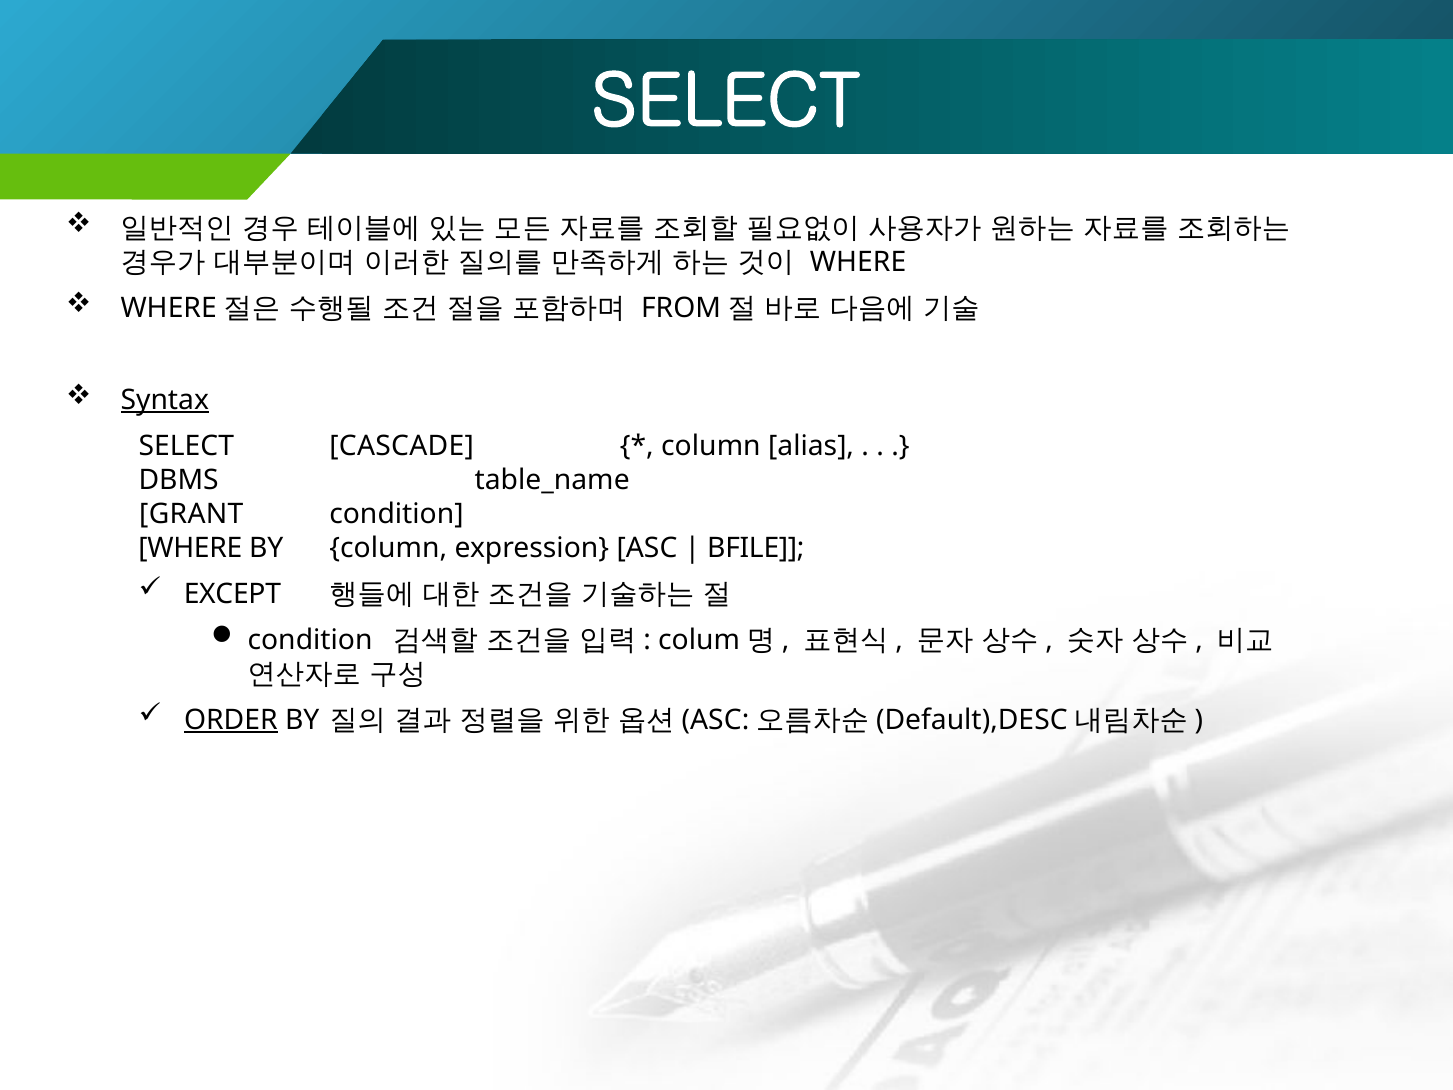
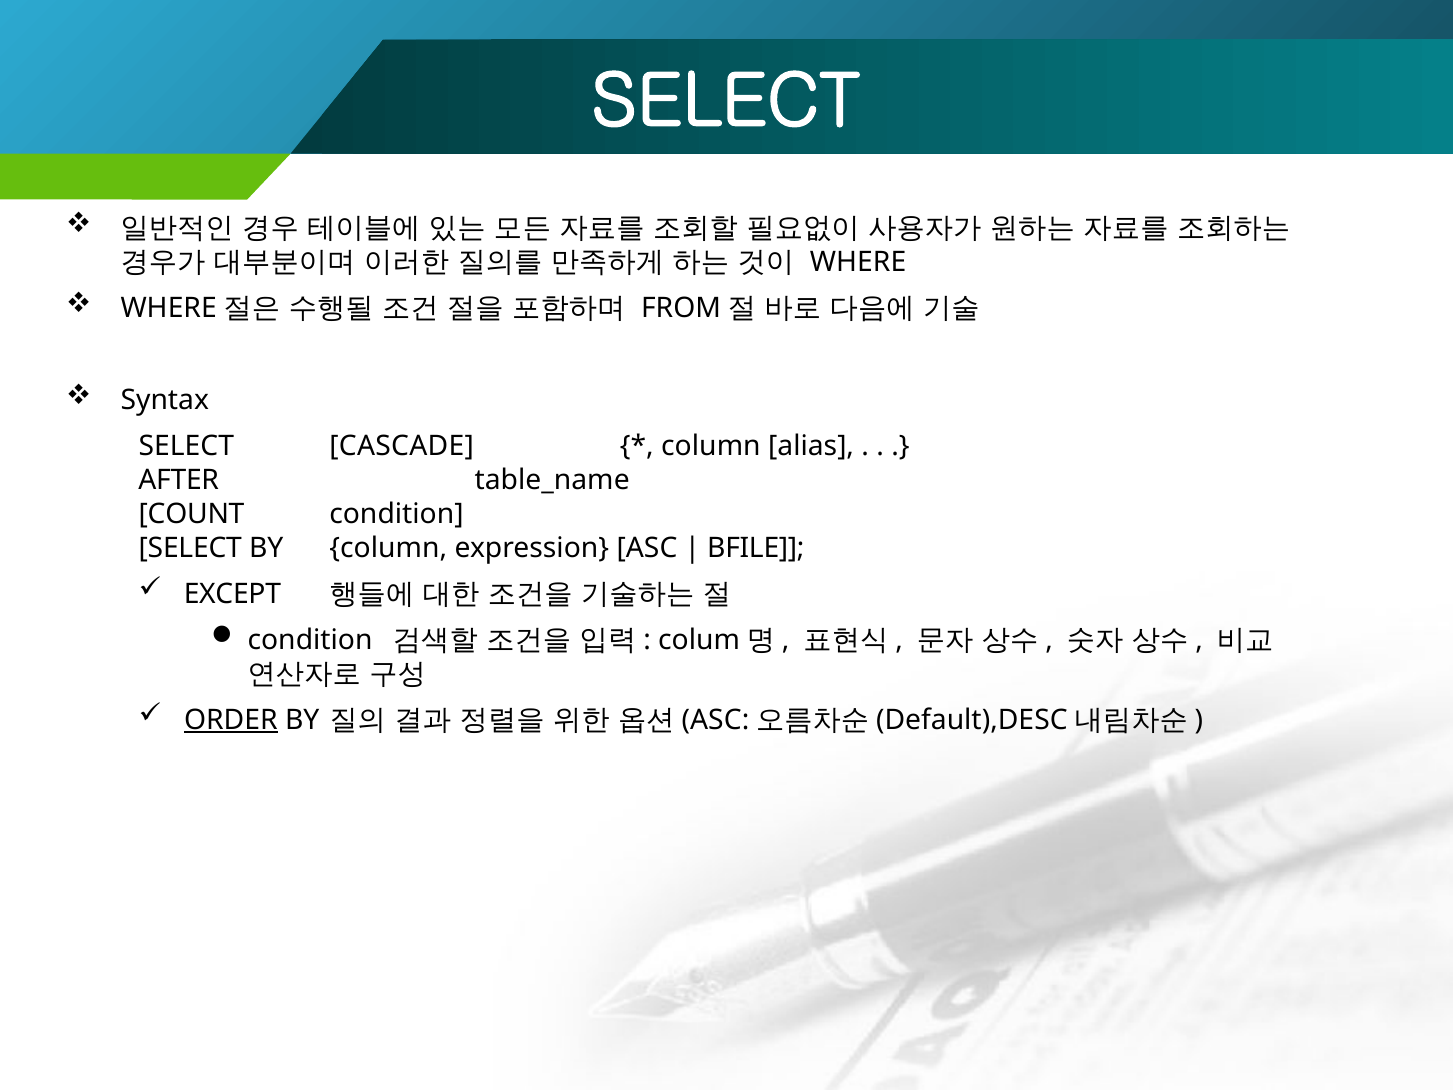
Syntax underline: present -> none (165, 400)
DBMS: DBMS -> AFTER (179, 480)
GRANT: GRANT -> COUNT (192, 514)
WHERE: WHERE -> SELECT (190, 548)
